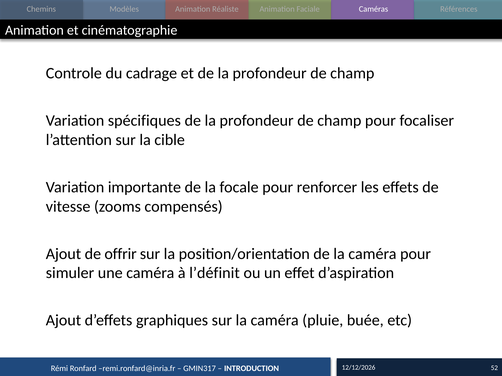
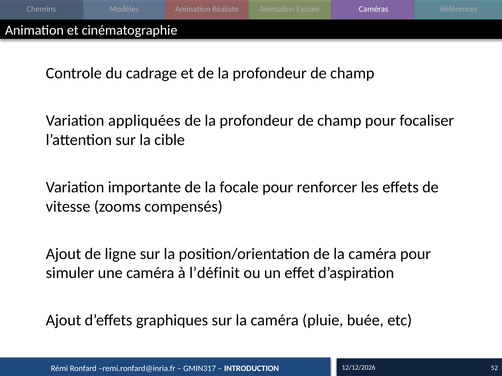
spécifiques: spécifiques -> appliquées (144, 121)
offrir: offrir -> ligne (120, 254)
